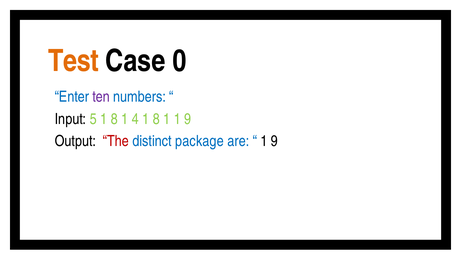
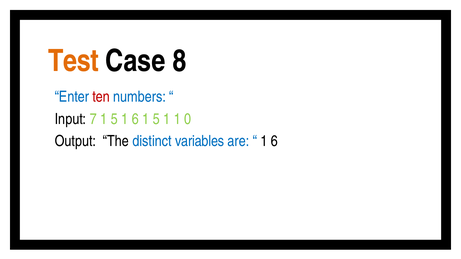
0: 0 -> 8 (179, 61)
ten colour: purple -> red (101, 97)
5: 5 -> 7 (93, 119)
8: 8 -> 5 (114, 119)
4: 4 -> 6 (135, 119)
8: 8 -> 5 (156, 119)
1 1 9: 9 -> 0 (188, 119)
The colour: red -> black (116, 141)
package: package -> variables (200, 141)
9: 9 -> 6 (274, 141)
